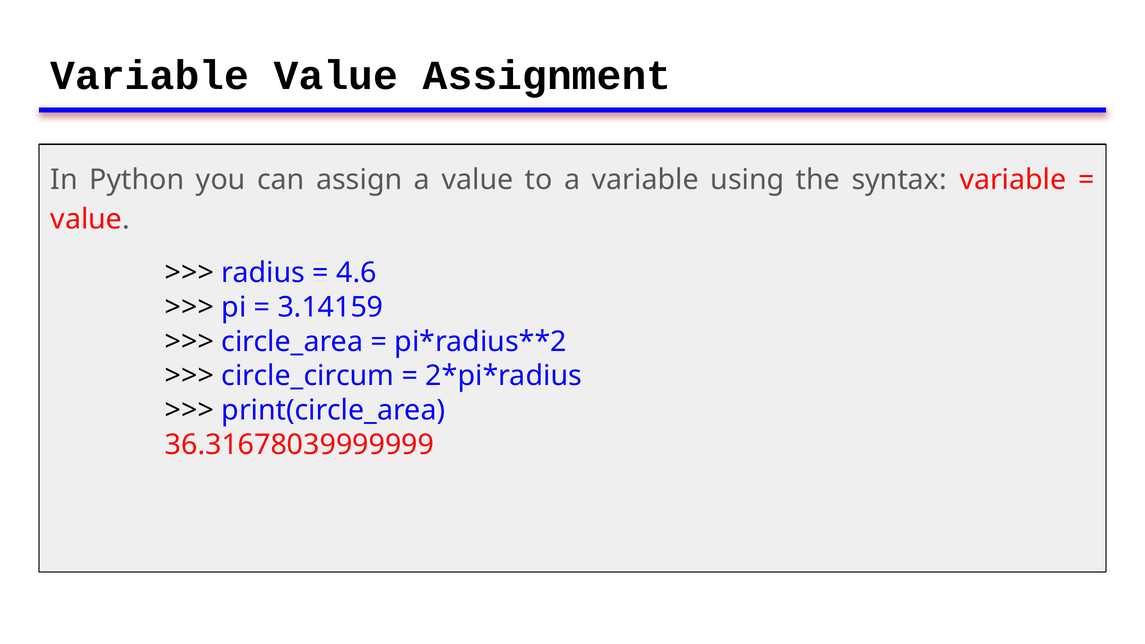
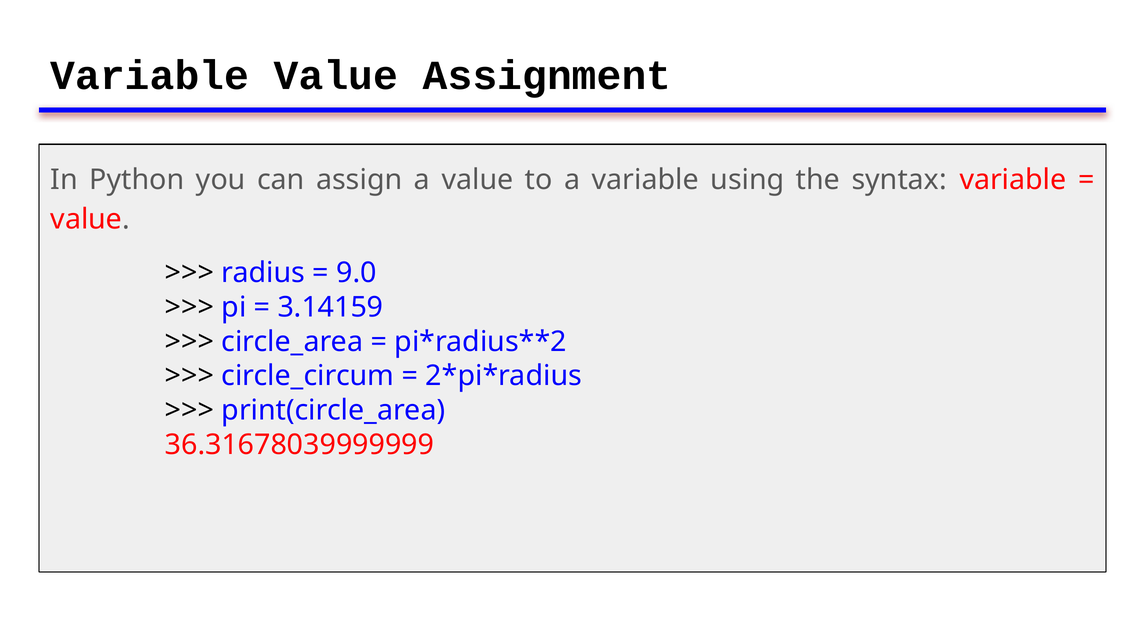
4.6: 4.6 -> 9.0 (356, 273)
